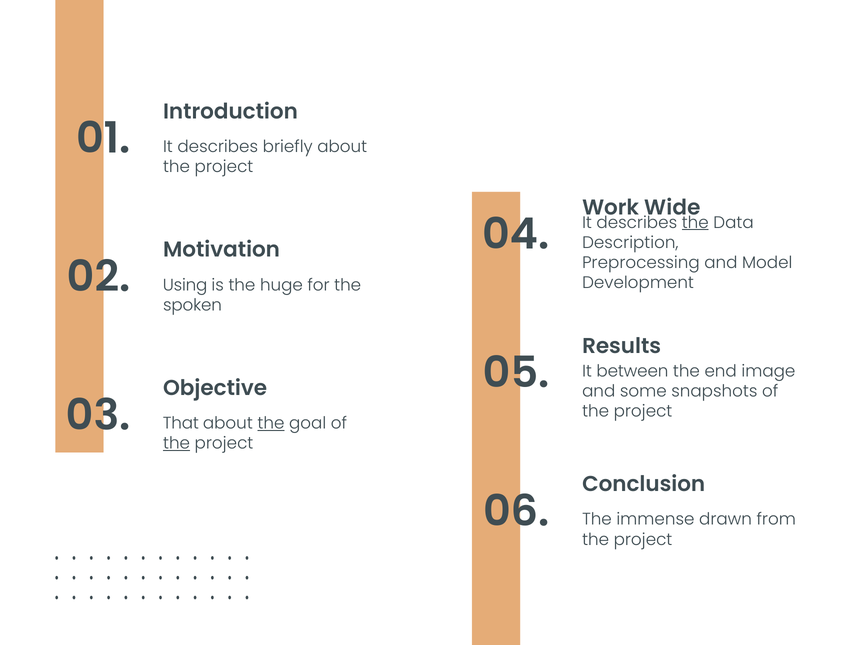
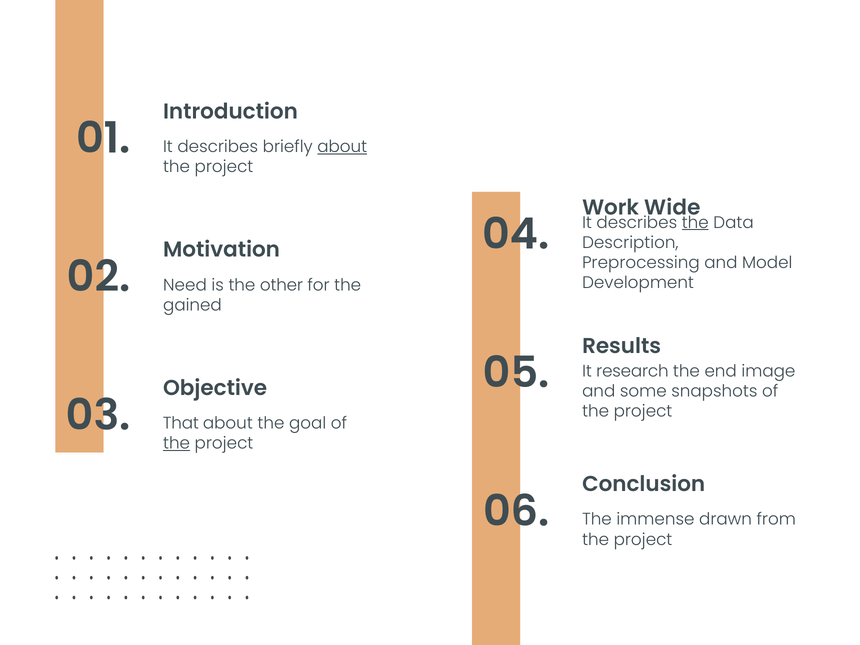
about underline: none -> present (342, 147)
Using: Using -> Need (185, 285)
huge: huge -> other (281, 285)
spoken: spoken -> gained (192, 305)
between: between -> research (632, 371)
the underline: present -> none (271, 423)
